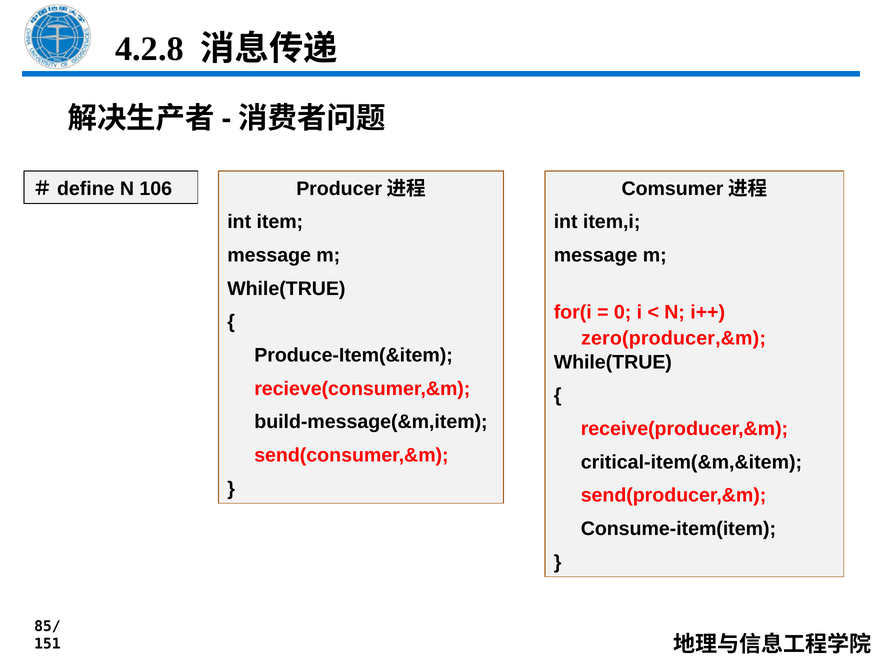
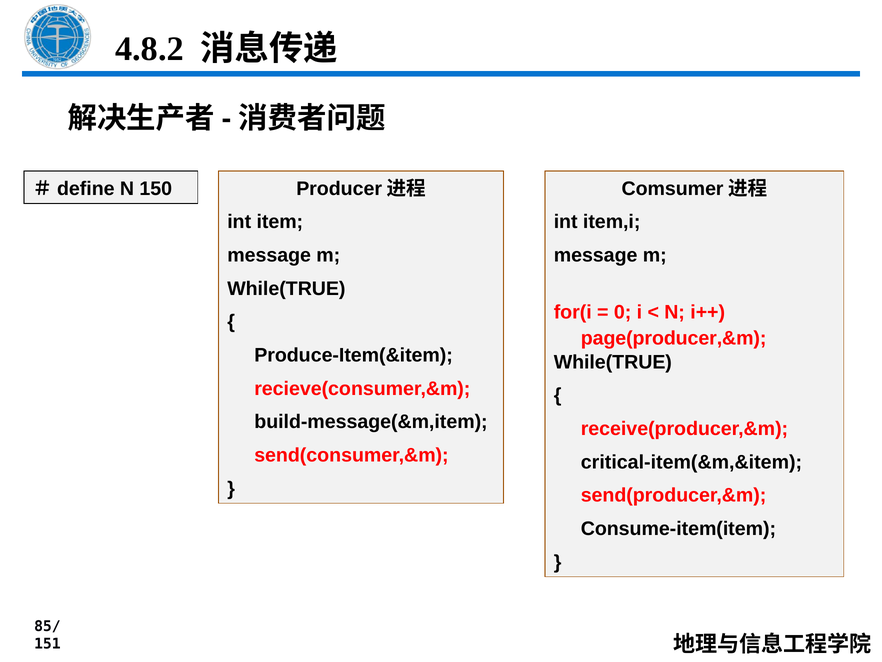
4.2.8: 4.2.8 -> 4.8.2 (149, 49)
106: 106 -> 150 (156, 189)
zero(producer,&m: zero(producer,&m -> page(producer,&m (674, 338)
